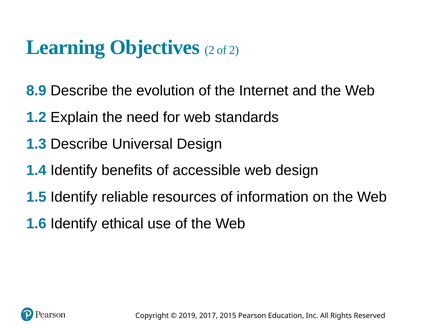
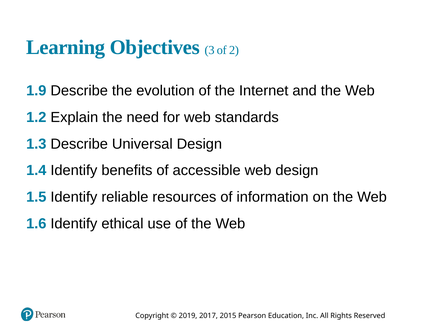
Objectives 2: 2 -> 3 (210, 50)
8.9: 8.9 -> 1.9 (36, 91)
